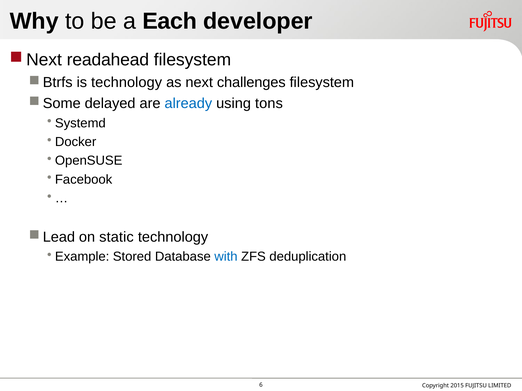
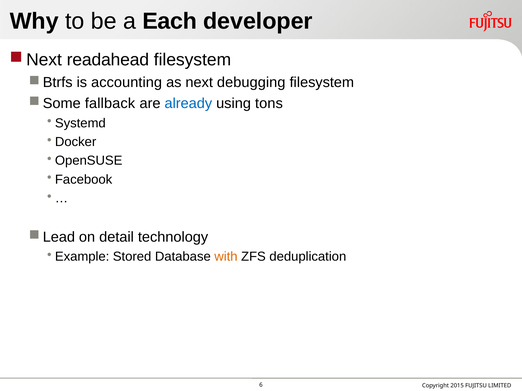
is technology: technology -> accounting (127, 83)
challenges: challenges -> debugging (251, 83)
delayed: delayed -> fallback (110, 103)
static: static -> detail (117, 237)
with colour: blue -> orange (226, 257)
